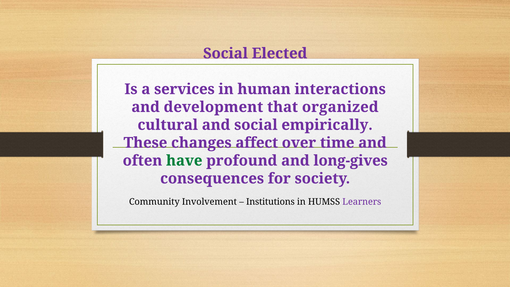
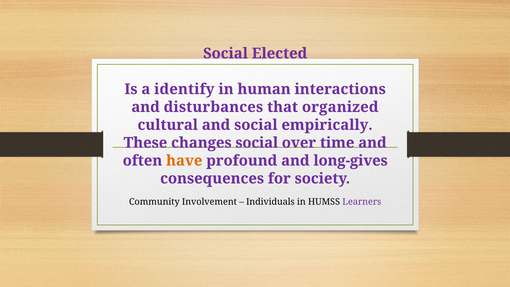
services: services -> identify (184, 89)
development: development -> disturbances (213, 107)
changes affect: affect -> social (257, 143)
have colour: green -> orange (184, 161)
Institutions: Institutions -> Individuals (270, 202)
